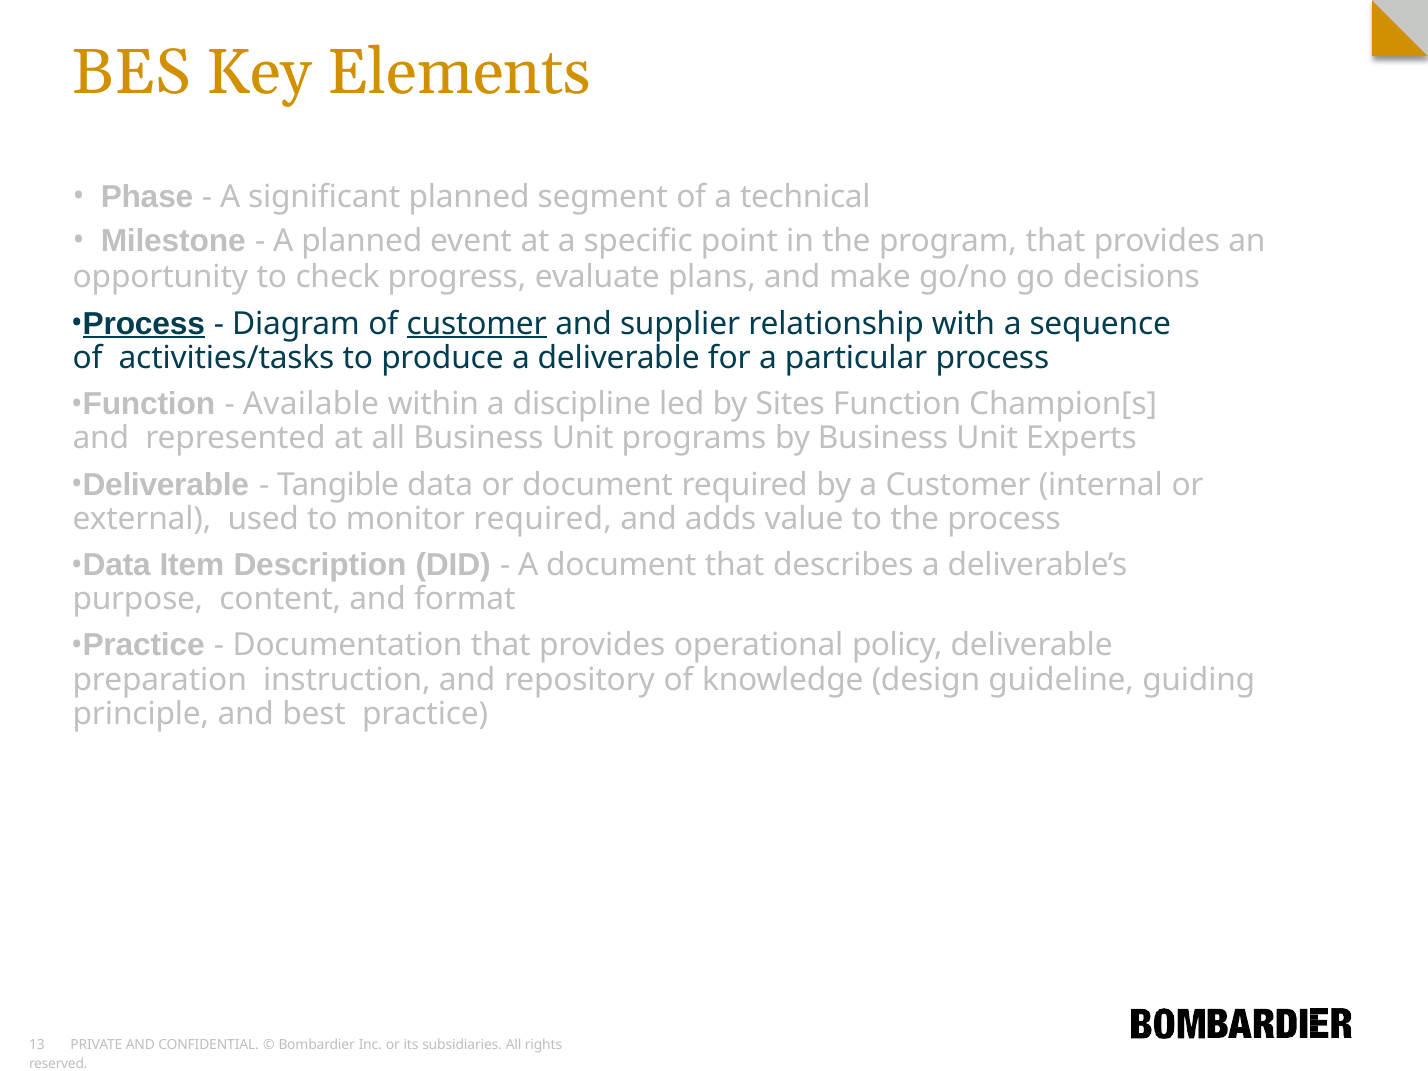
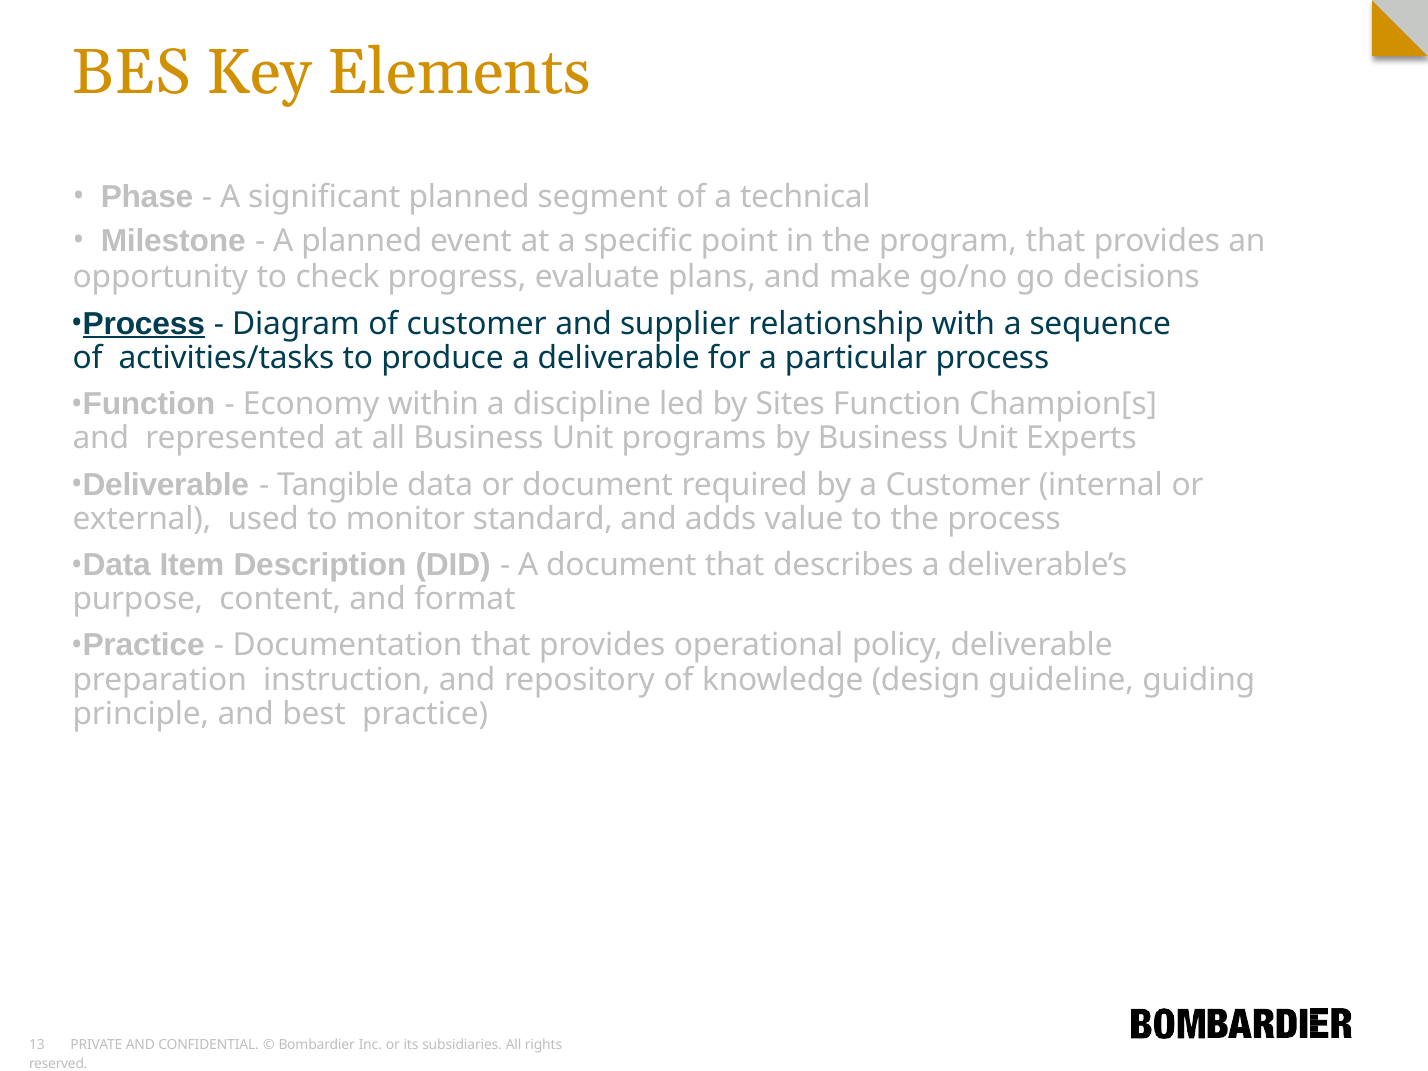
customer underline: present -> none (477, 324)
Available: Available -> Economy (311, 404)
monitor required: required -> standard (543, 519)
